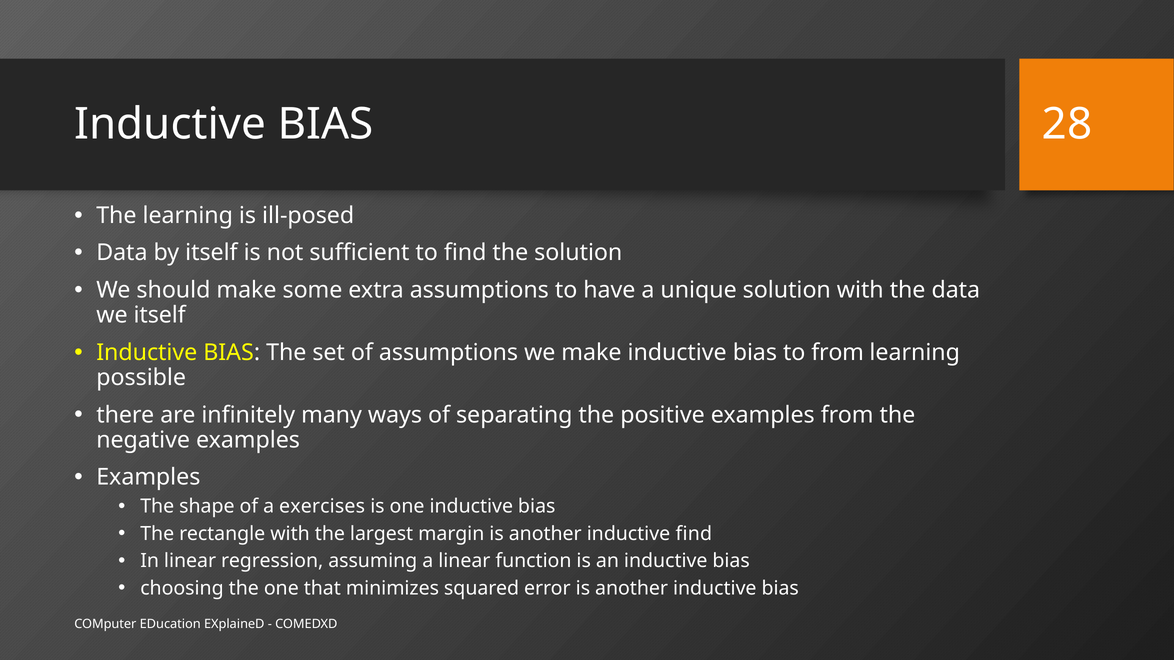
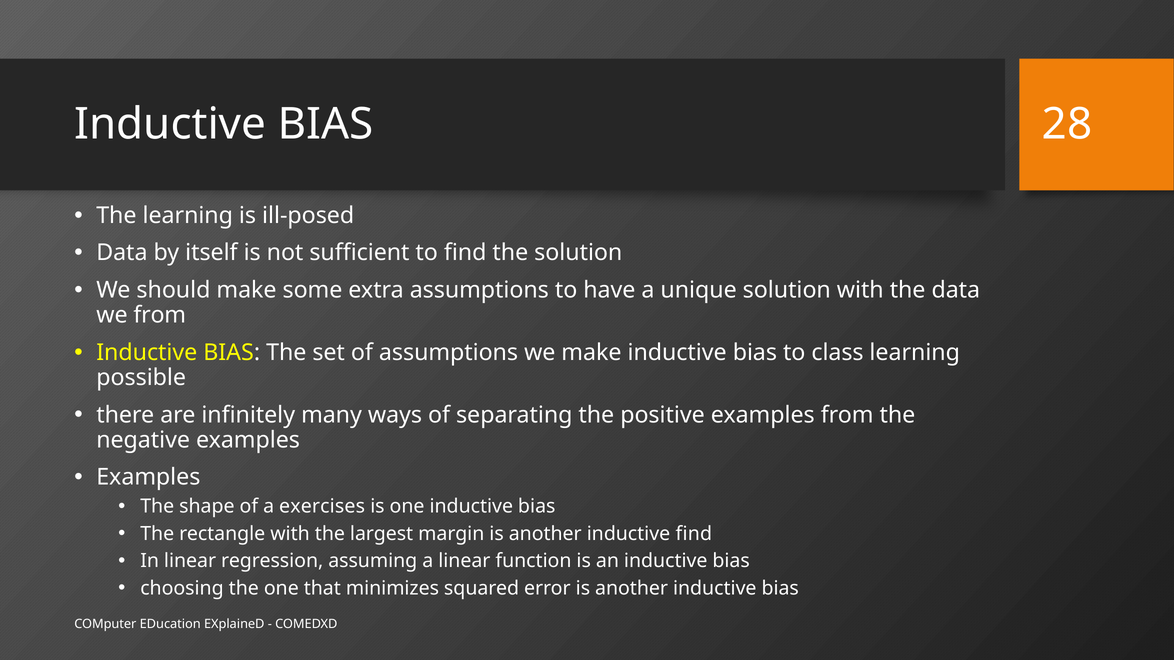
we itself: itself -> from (160, 315)
to from: from -> class (838, 353)
